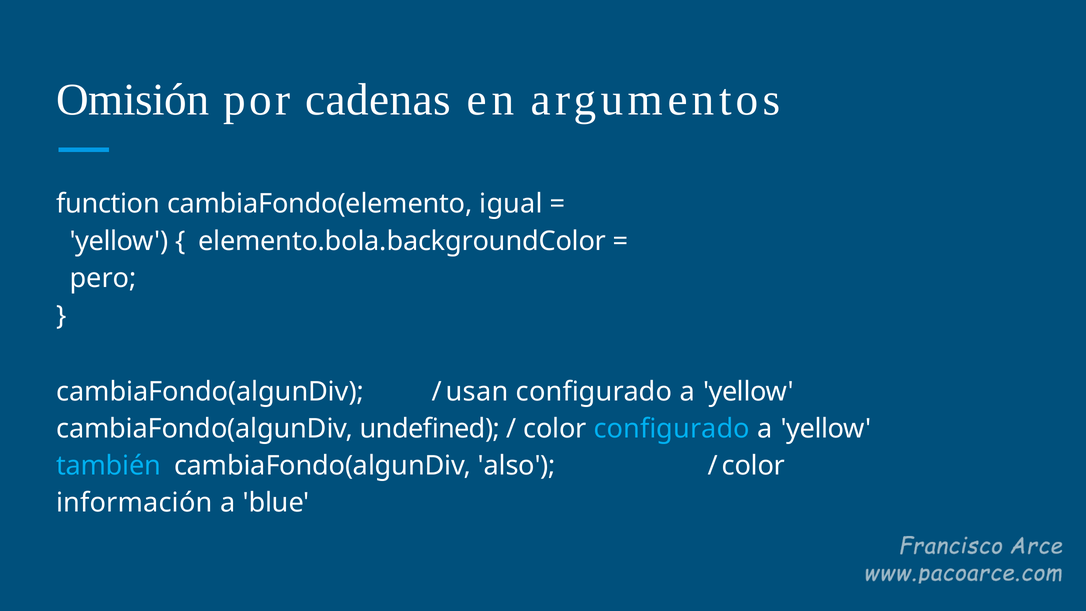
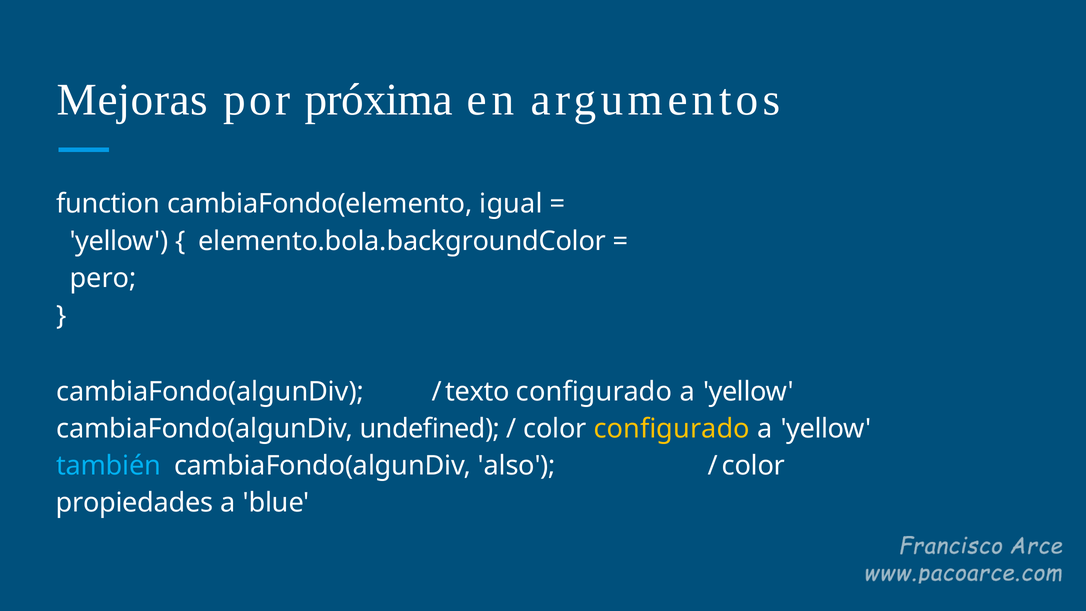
Omisión: Omisión -> Mejoras (132, 100)
cadenas: cadenas -> próxima (379, 100)
usan: usan -> texto (477, 392)
conﬁgurado colour: light blue -> yellow (672, 429)
información: información -> propiedades (135, 503)
